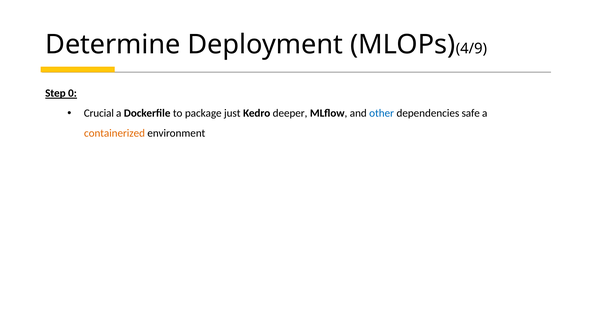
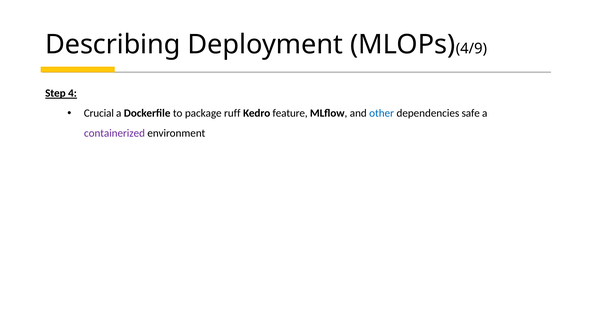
Determine: Determine -> Describing (113, 45)
0: 0 -> 4 (72, 93)
just: just -> ruff (232, 113)
deeper: deeper -> feature (290, 113)
containerized colour: orange -> purple (115, 133)
